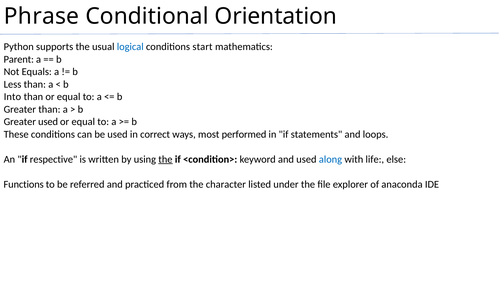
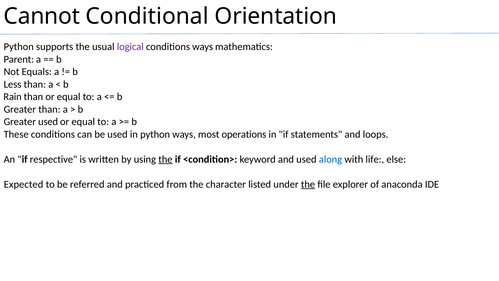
Phrase: Phrase -> Cannot (42, 16)
logical colour: blue -> purple (130, 47)
conditions start: start -> ways (203, 47)
Into: Into -> Rain (13, 97)
in correct: correct -> python (155, 134)
performed: performed -> operations (244, 134)
Functions: Functions -> Expected (24, 184)
the underline: none -> present (308, 184)
